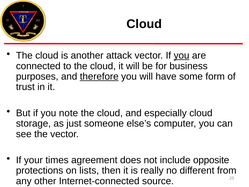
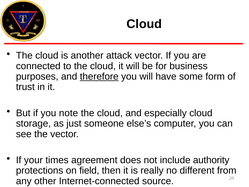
you underline: present -> none (182, 55)
opposite: opposite -> authority (211, 160)
lists: lists -> field (89, 170)
